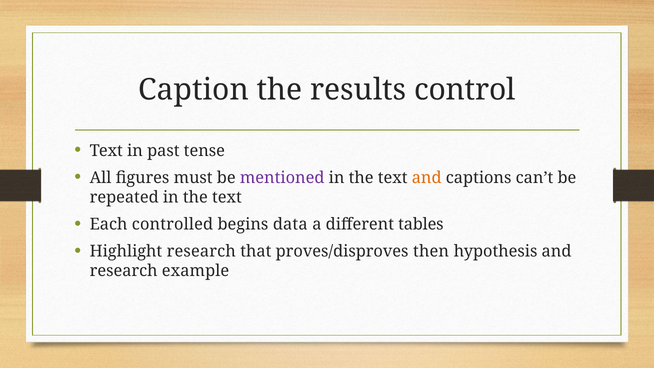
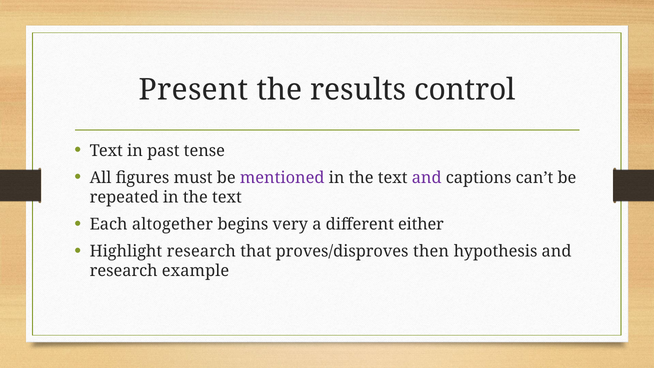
Caption: Caption -> Present (194, 90)
and colour: orange -> purple (427, 178)
controlled: controlled -> altogether (172, 224)
data: data -> very (290, 224)
tables: tables -> either (421, 224)
